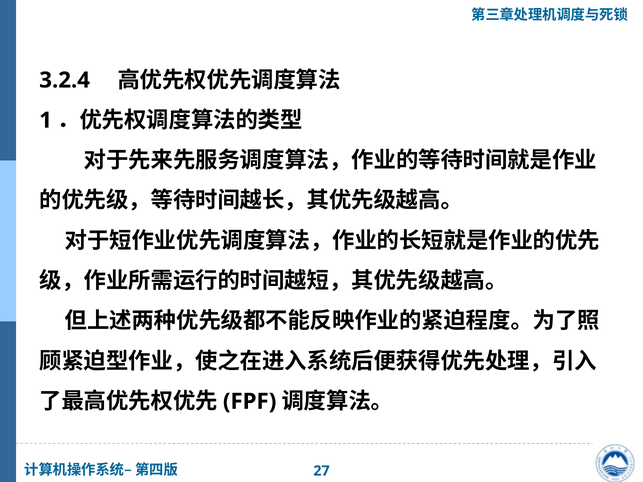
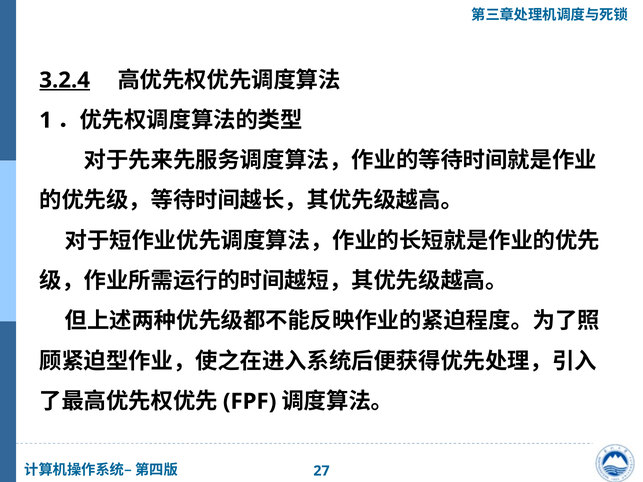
3.2.4 underline: none -> present (65, 80)
